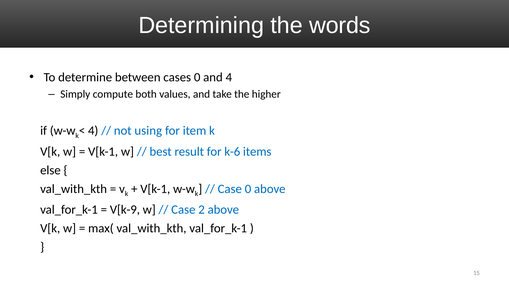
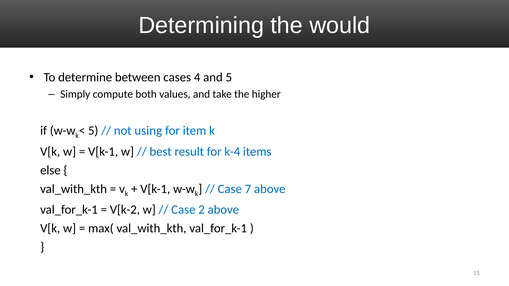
words: words -> would (340, 25)
cases 0: 0 -> 4 (197, 77)
and 4: 4 -> 5 (229, 77)
4: 4 -> 5 (93, 131)
k-6: k-6 -> k-4 (232, 152)
Case 0: 0 -> 7 (248, 189)
V[k-9: V[k-9 -> V[k-2 (125, 210)
